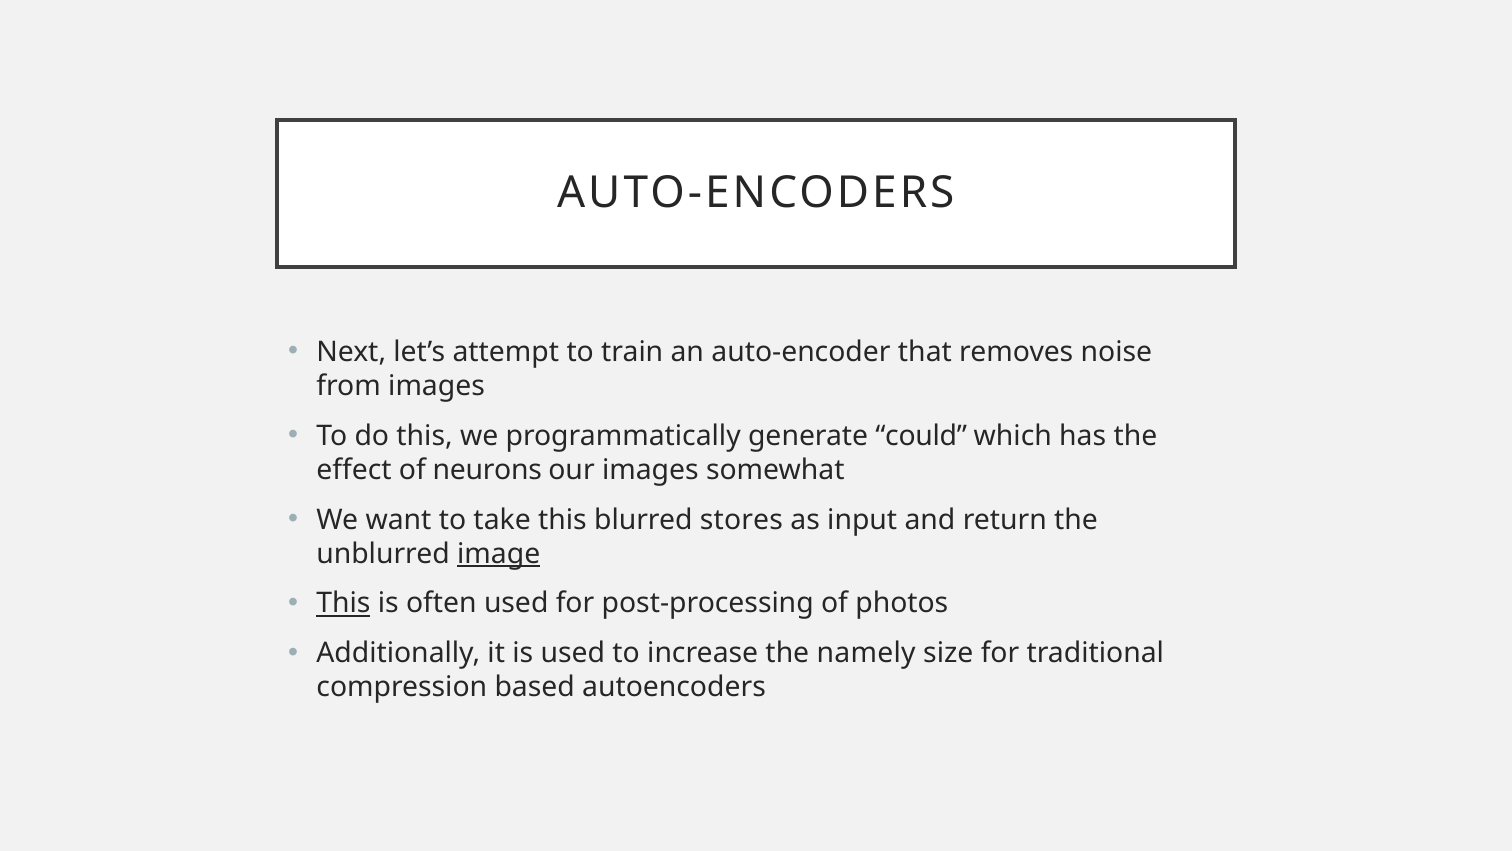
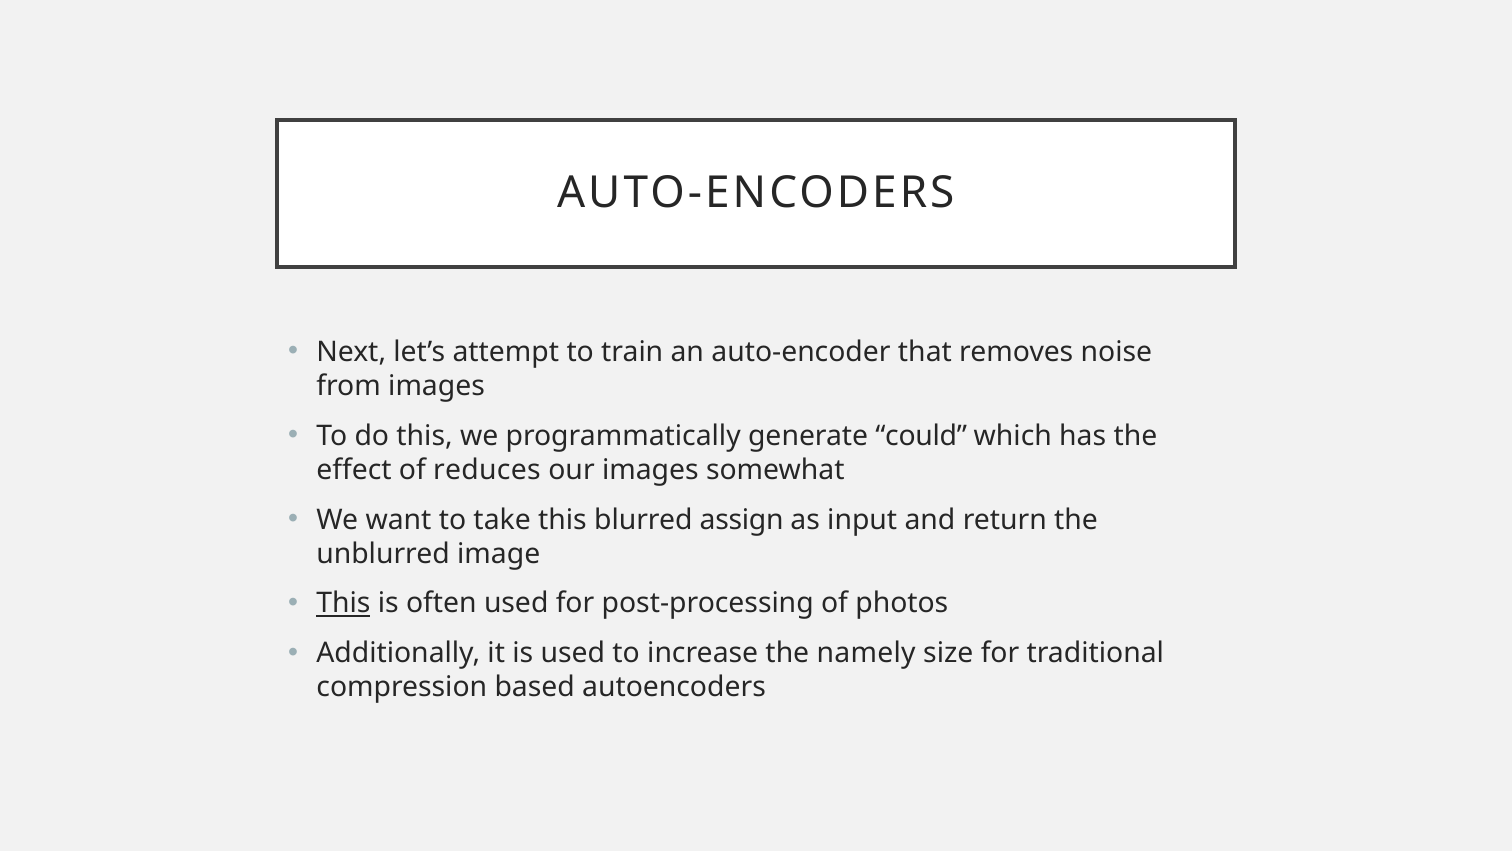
neurons: neurons -> reduces (487, 470)
stores: stores -> assign (742, 519)
image underline: present -> none (499, 553)
